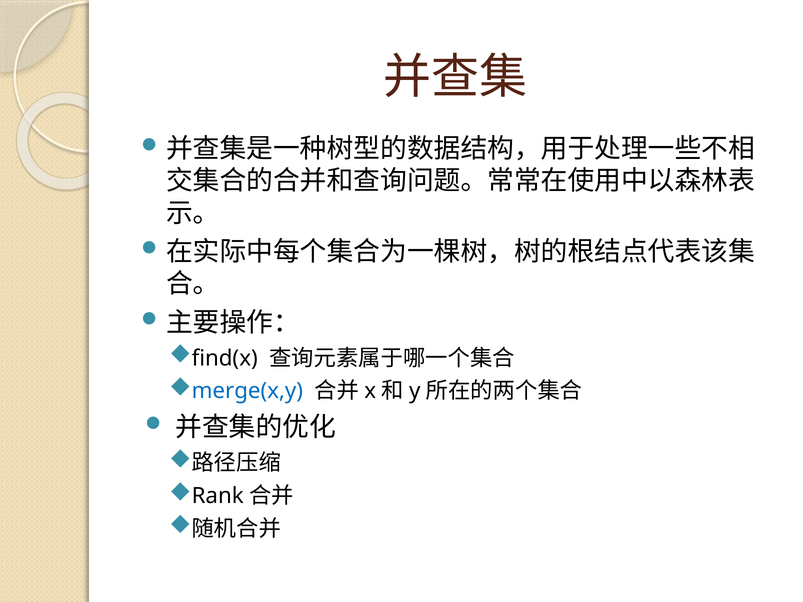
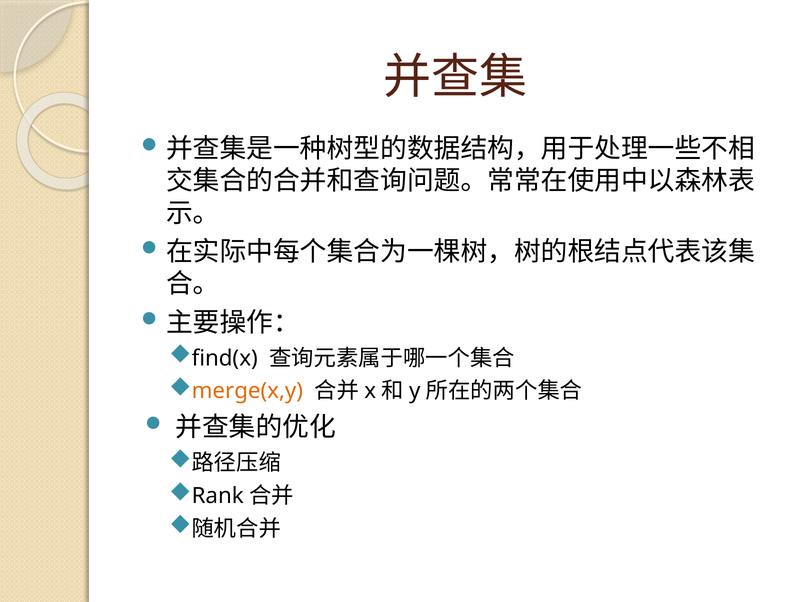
merge(x,y colour: blue -> orange (247, 391)
